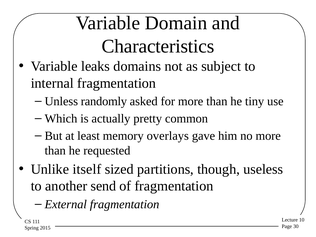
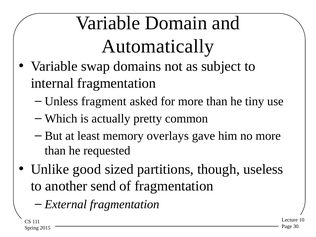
Characteristics: Characteristics -> Automatically (158, 46)
leaks: leaks -> swap (96, 66)
randomly: randomly -> fragment (104, 101)
itself: itself -> good (87, 169)
